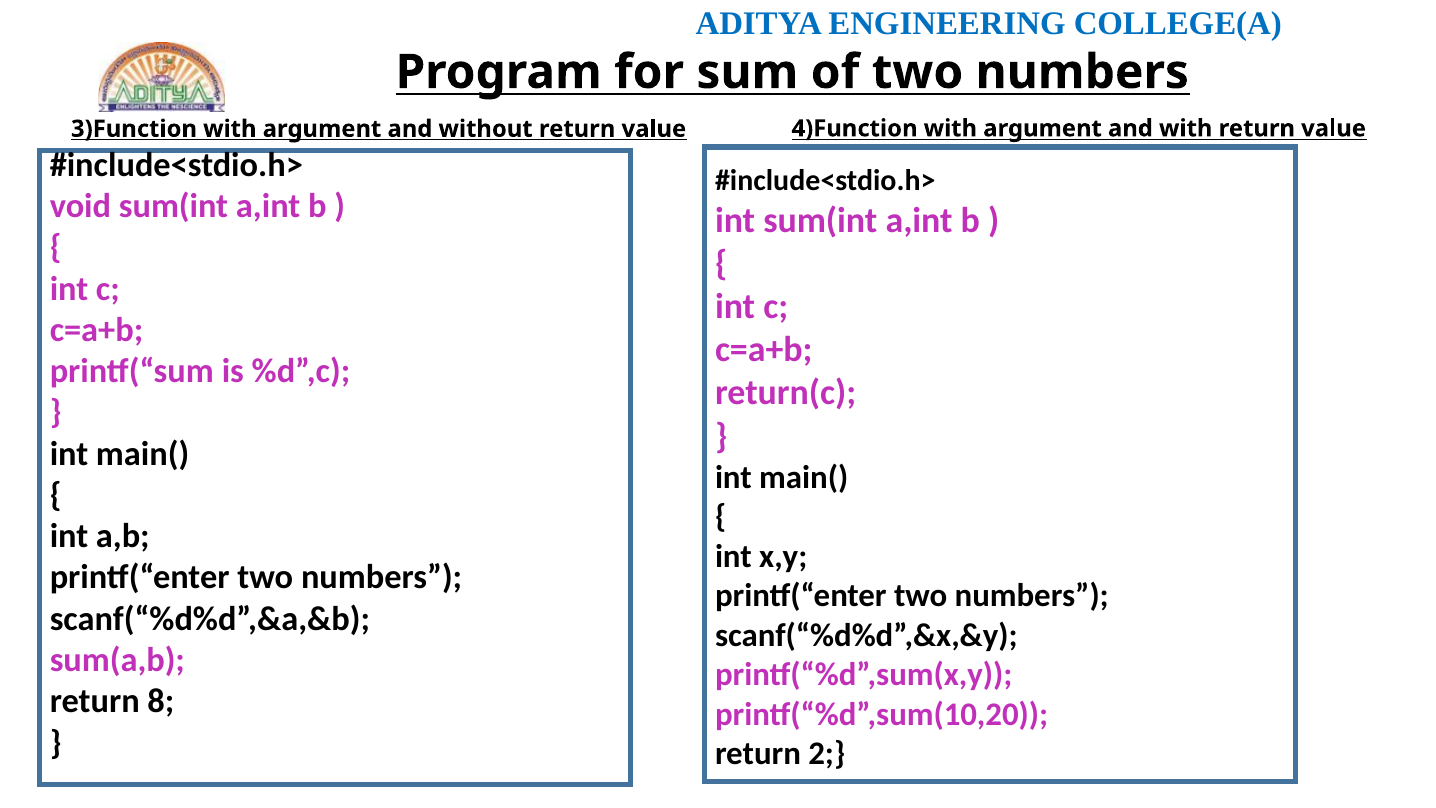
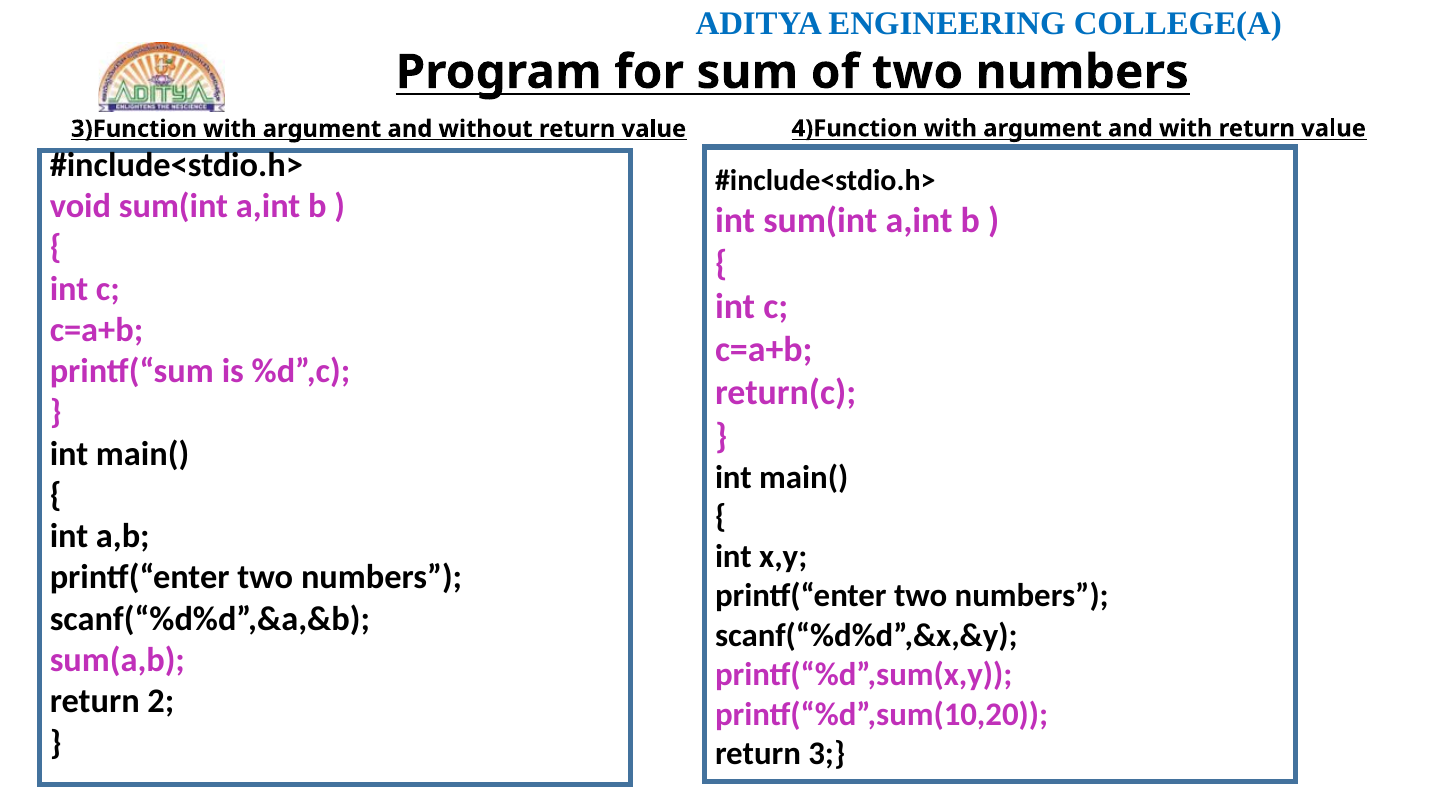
8: 8 -> 2 (161, 701)
2: 2 -> 3 (827, 753)
